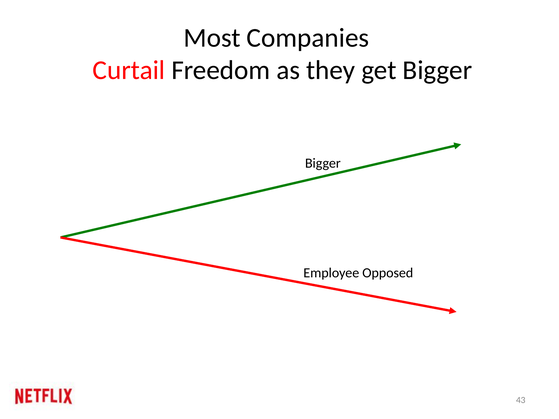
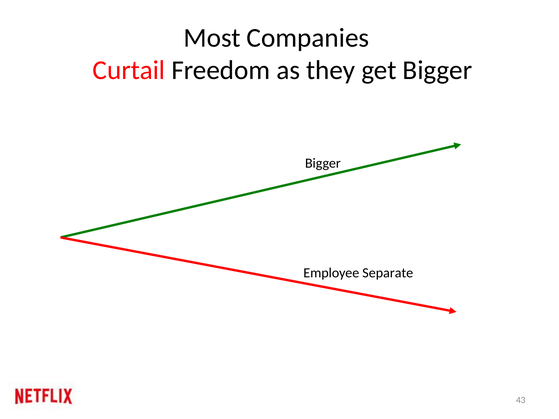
Opposed: Opposed -> Separate (388, 273)
